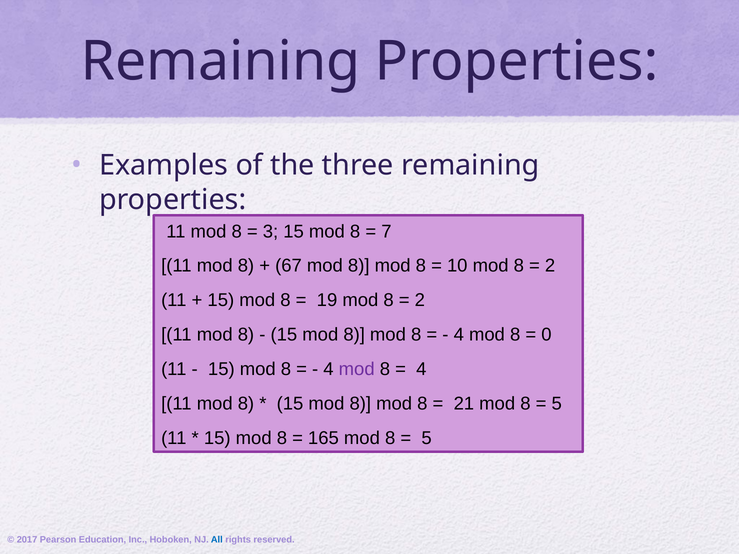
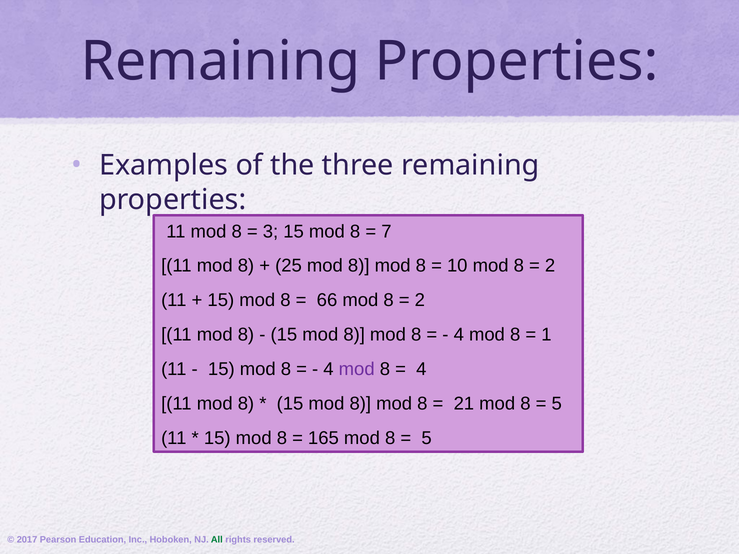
67: 67 -> 25 (288, 266)
19: 19 -> 66 (327, 300)
0: 0 -> 1 (546, 335)
All colour: blue -> green (217, 540)
